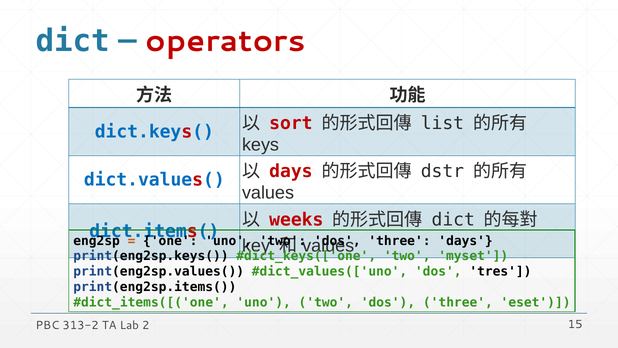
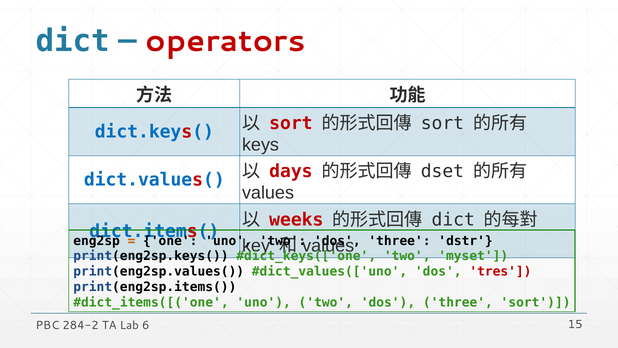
list: list -> sort (442, 123)
dstr: dstr -> dset (442, 171)
three days: days -> dstr (466, 240)
tres colour: black -> red (500, 271)
three eset: eset -> sort (536, 302)
313-2: 313-2 -> 284-2 (81, 325)
2: 2 -> 6 (146, 325)
